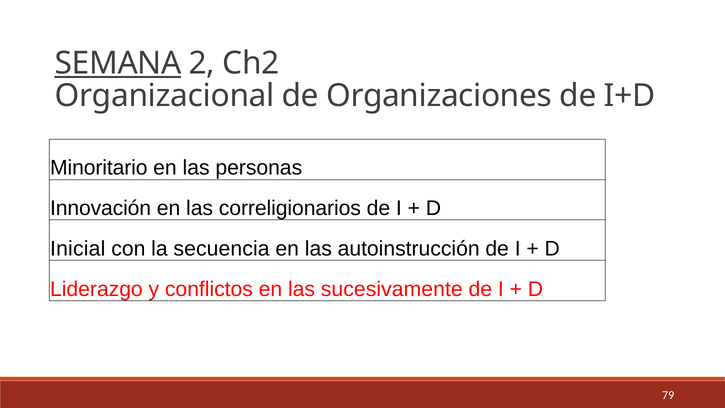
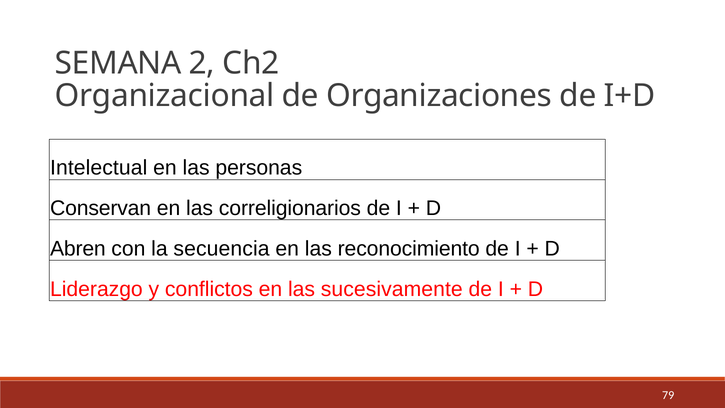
SEMANA underline: present -> none (118, 63)
Minoritario: Minoritario -> Intelectual (99, 168)
Innovación: Innovación -> Conservan (101, 208)
Inicial: Inicial -> Abren (78, 249)
autoinstrucción: autoinstrucción -> reconocimiento (409, 249)
